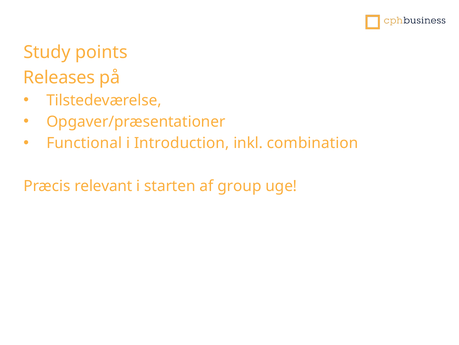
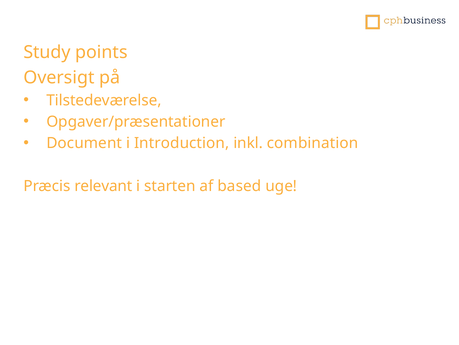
Releases: Releases -> Oversigt (59, 77)
Functional: Functional -> Document (84, 143)
group: group -> based (239, 186)
